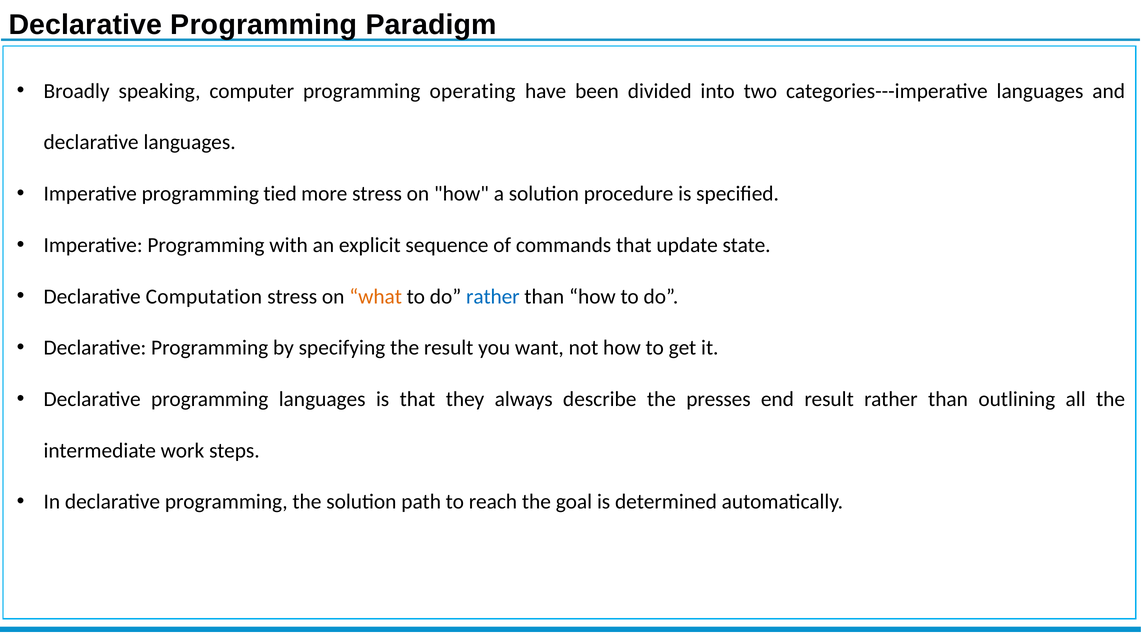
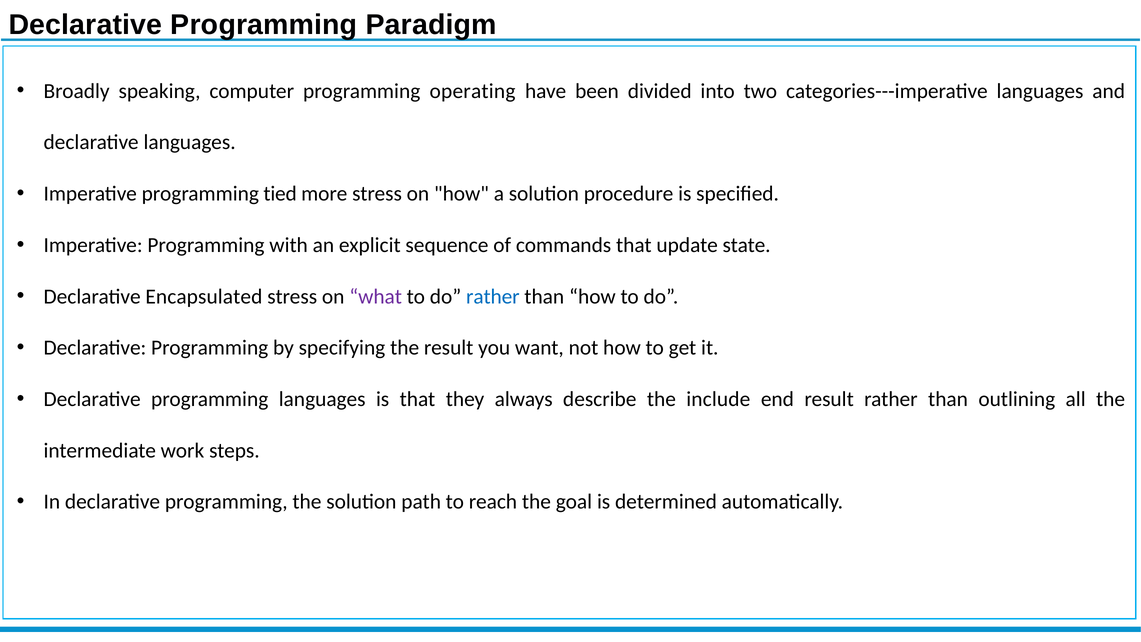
Computation: Computation -> Encapsulated (204, 296)
what colour: orange -> purple (376, 296)
presses: presses -> include (718, 399)
